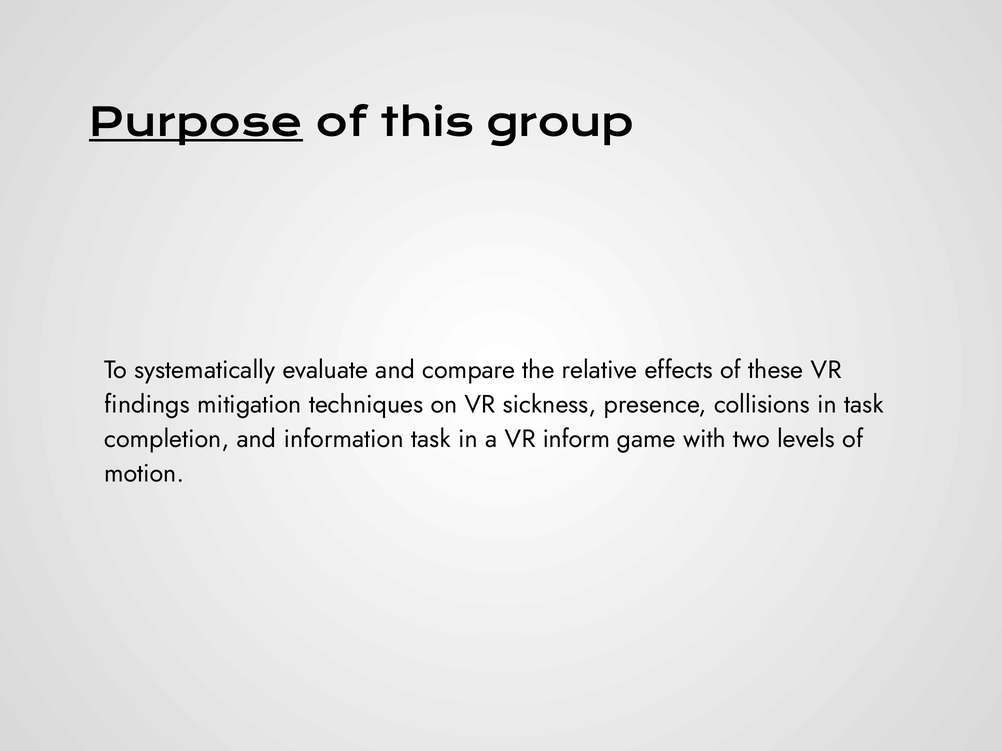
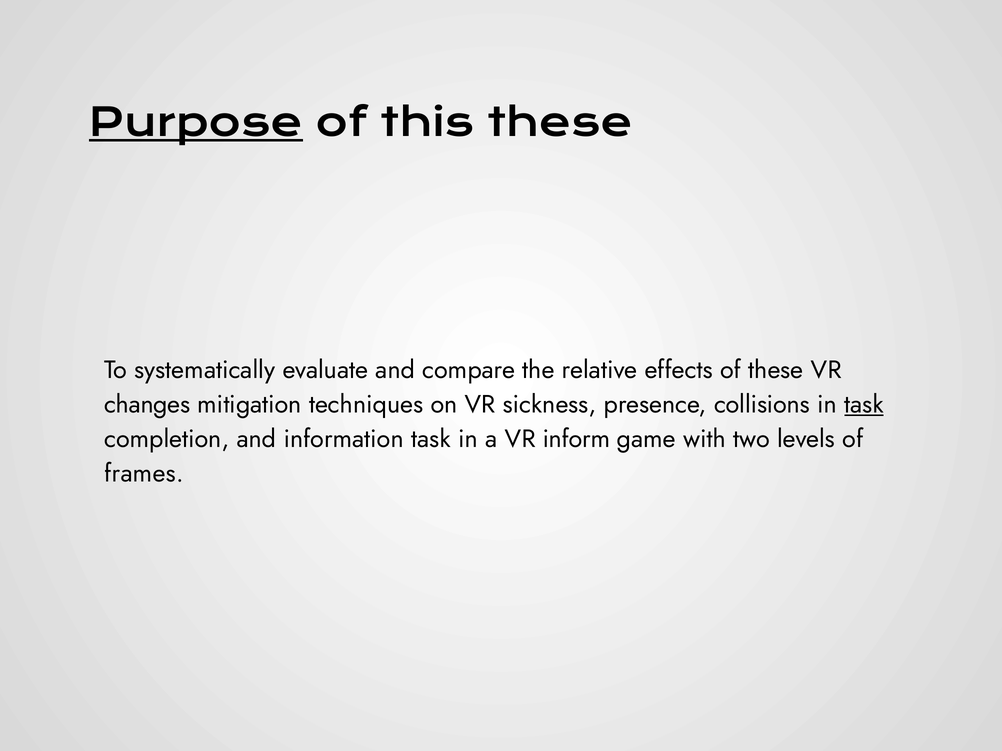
this group: group -> these (560, 123)
findings: findings -> changes (147, 405)
task underline: none -> present (864, 405)
motion: motion -> frames (144, 474)
